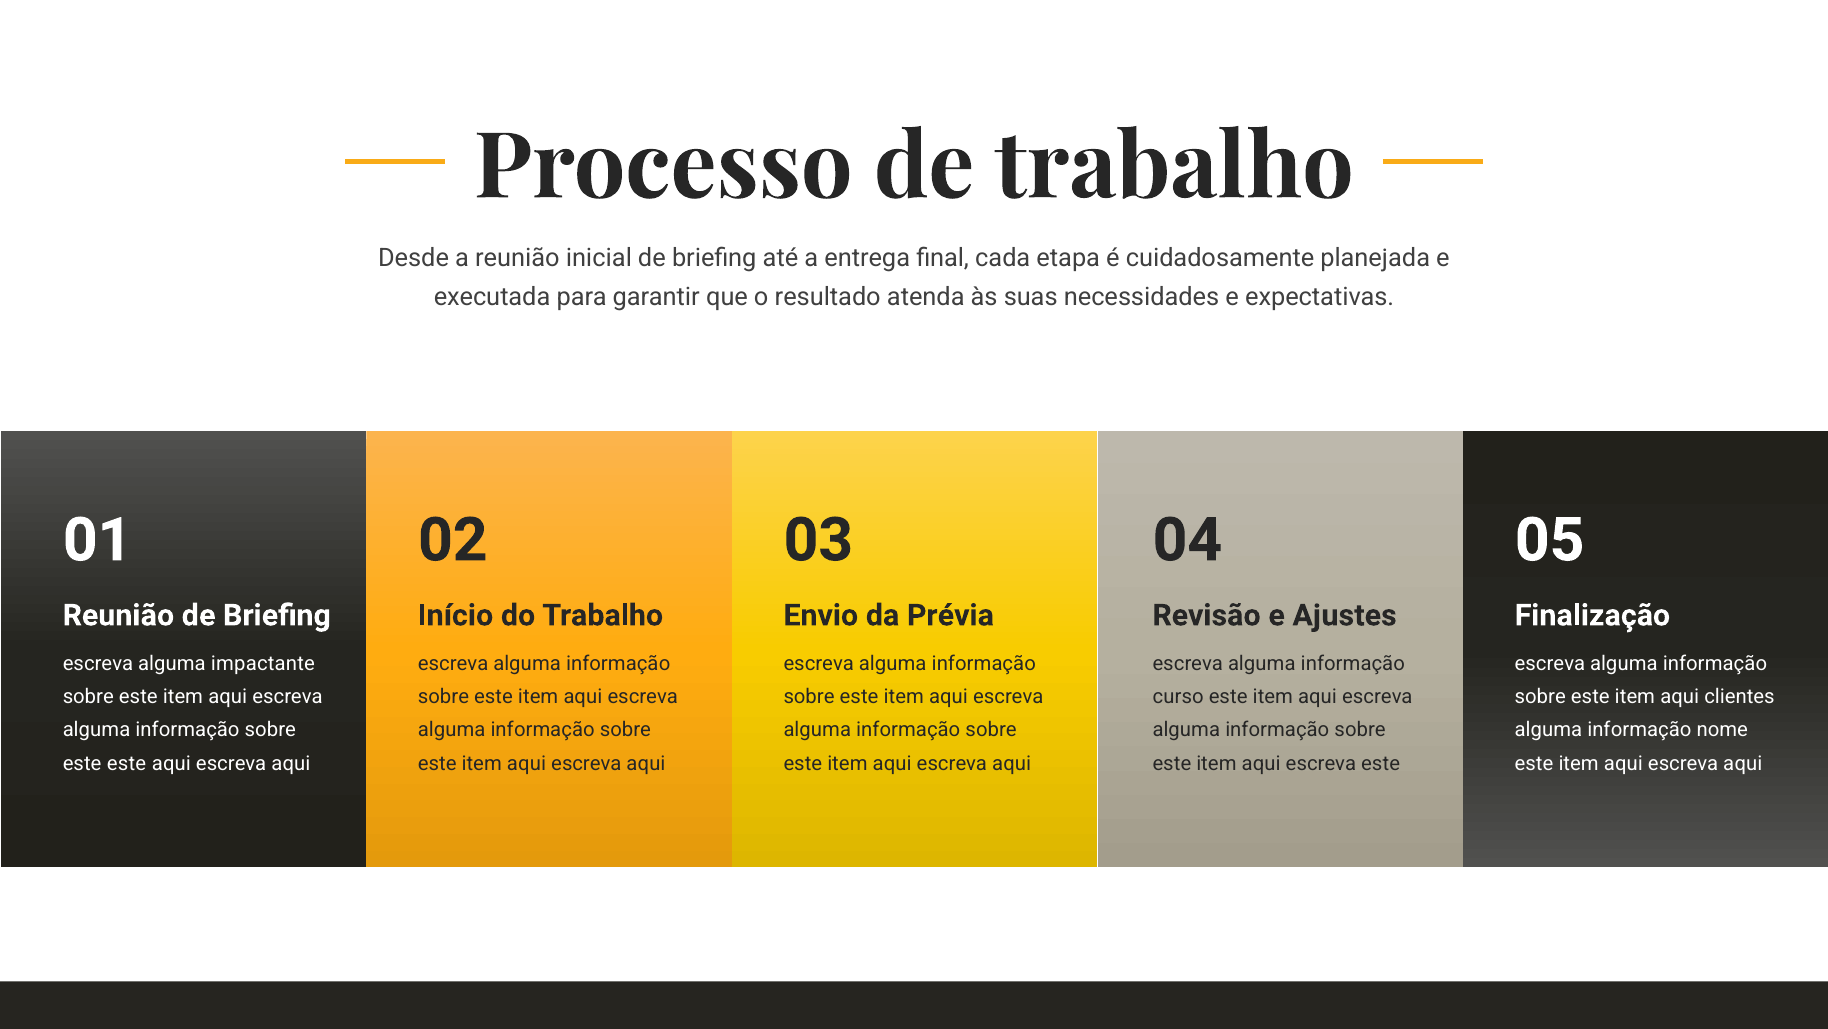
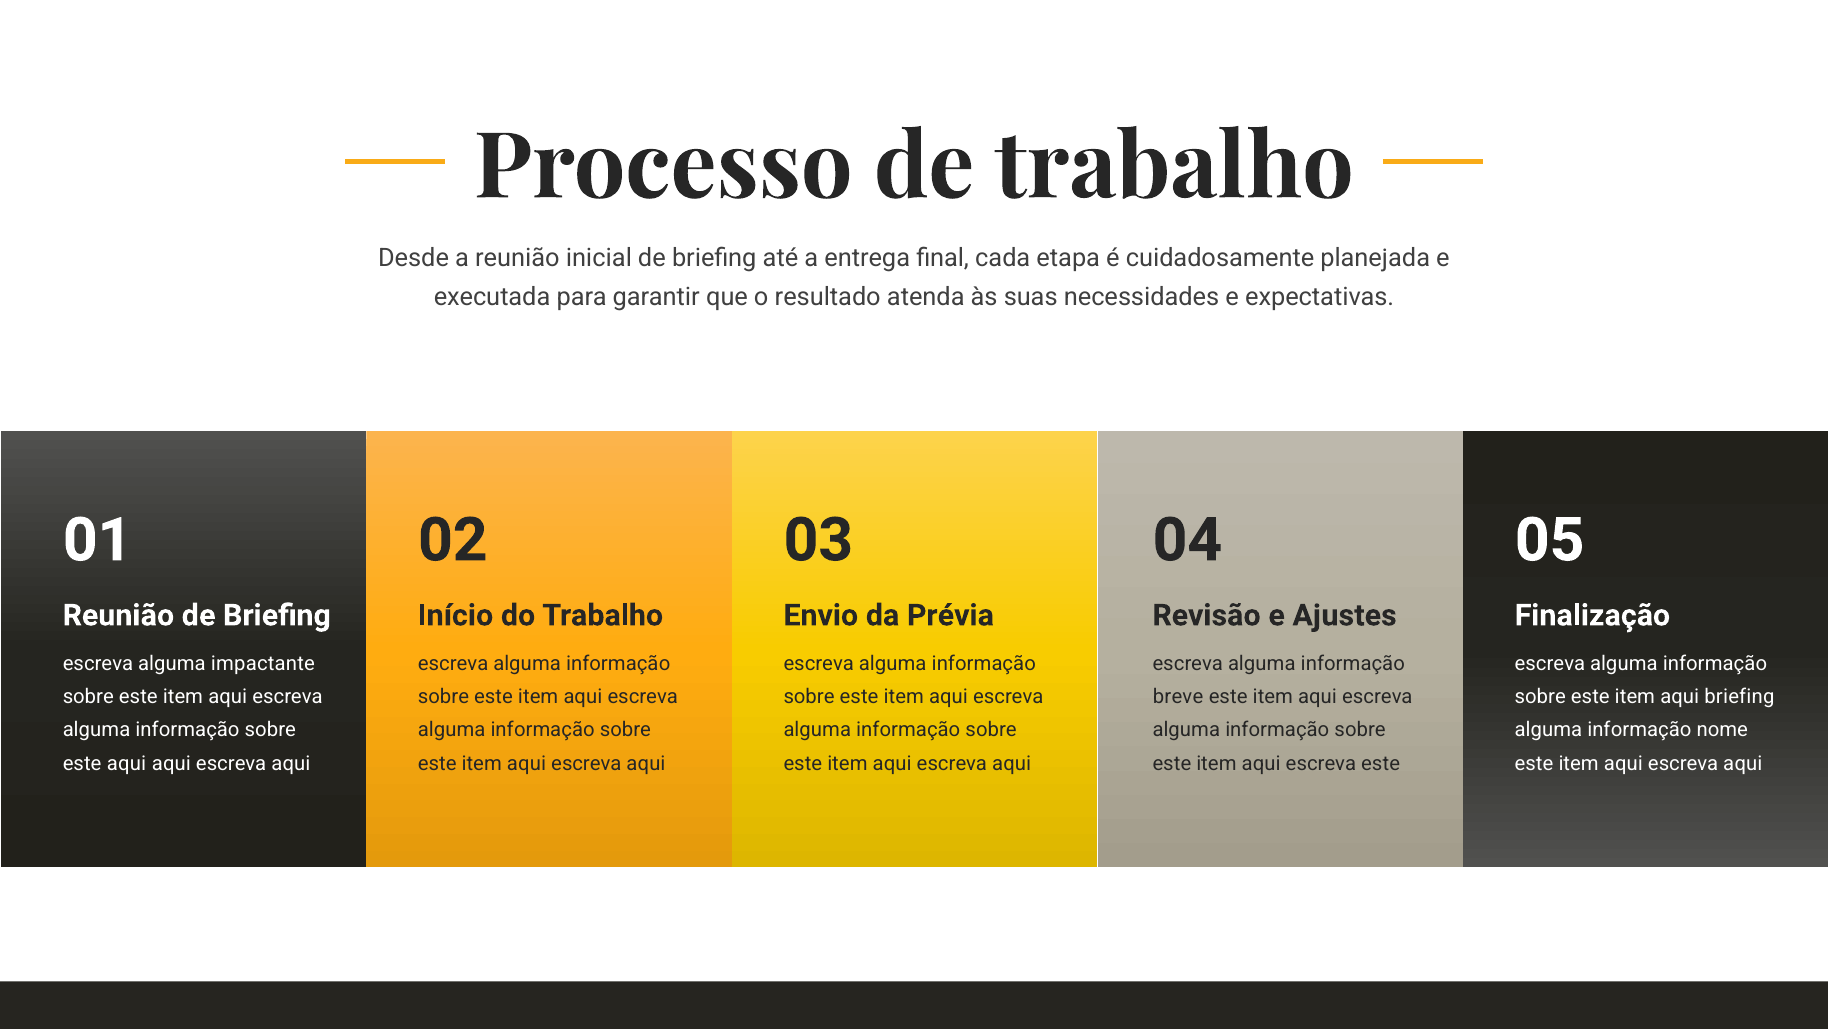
curso: curso -> breve (1178, 697)
aqui clientes: clientes -> briefing (1739, 697)
este este: este -> aqui (127, 763)
